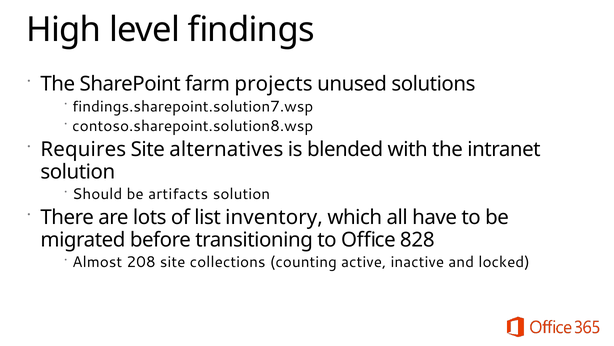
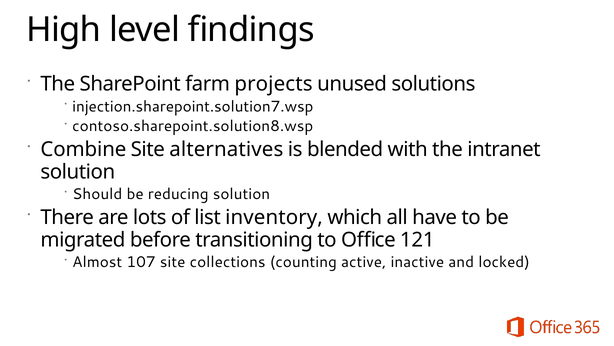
findings.sharepoint.solution7.wsp: findings.sharepoint.solution7.wsp -> injection.sharepoint.solution7.wsp (193, 106)
Requires: Requires -> Combine (83, 149)
artifacts: artifacts -> reducing (178, 194)
828: 828 -> 121 (417, 239)
208: 208 -> 107 (141, 262)
